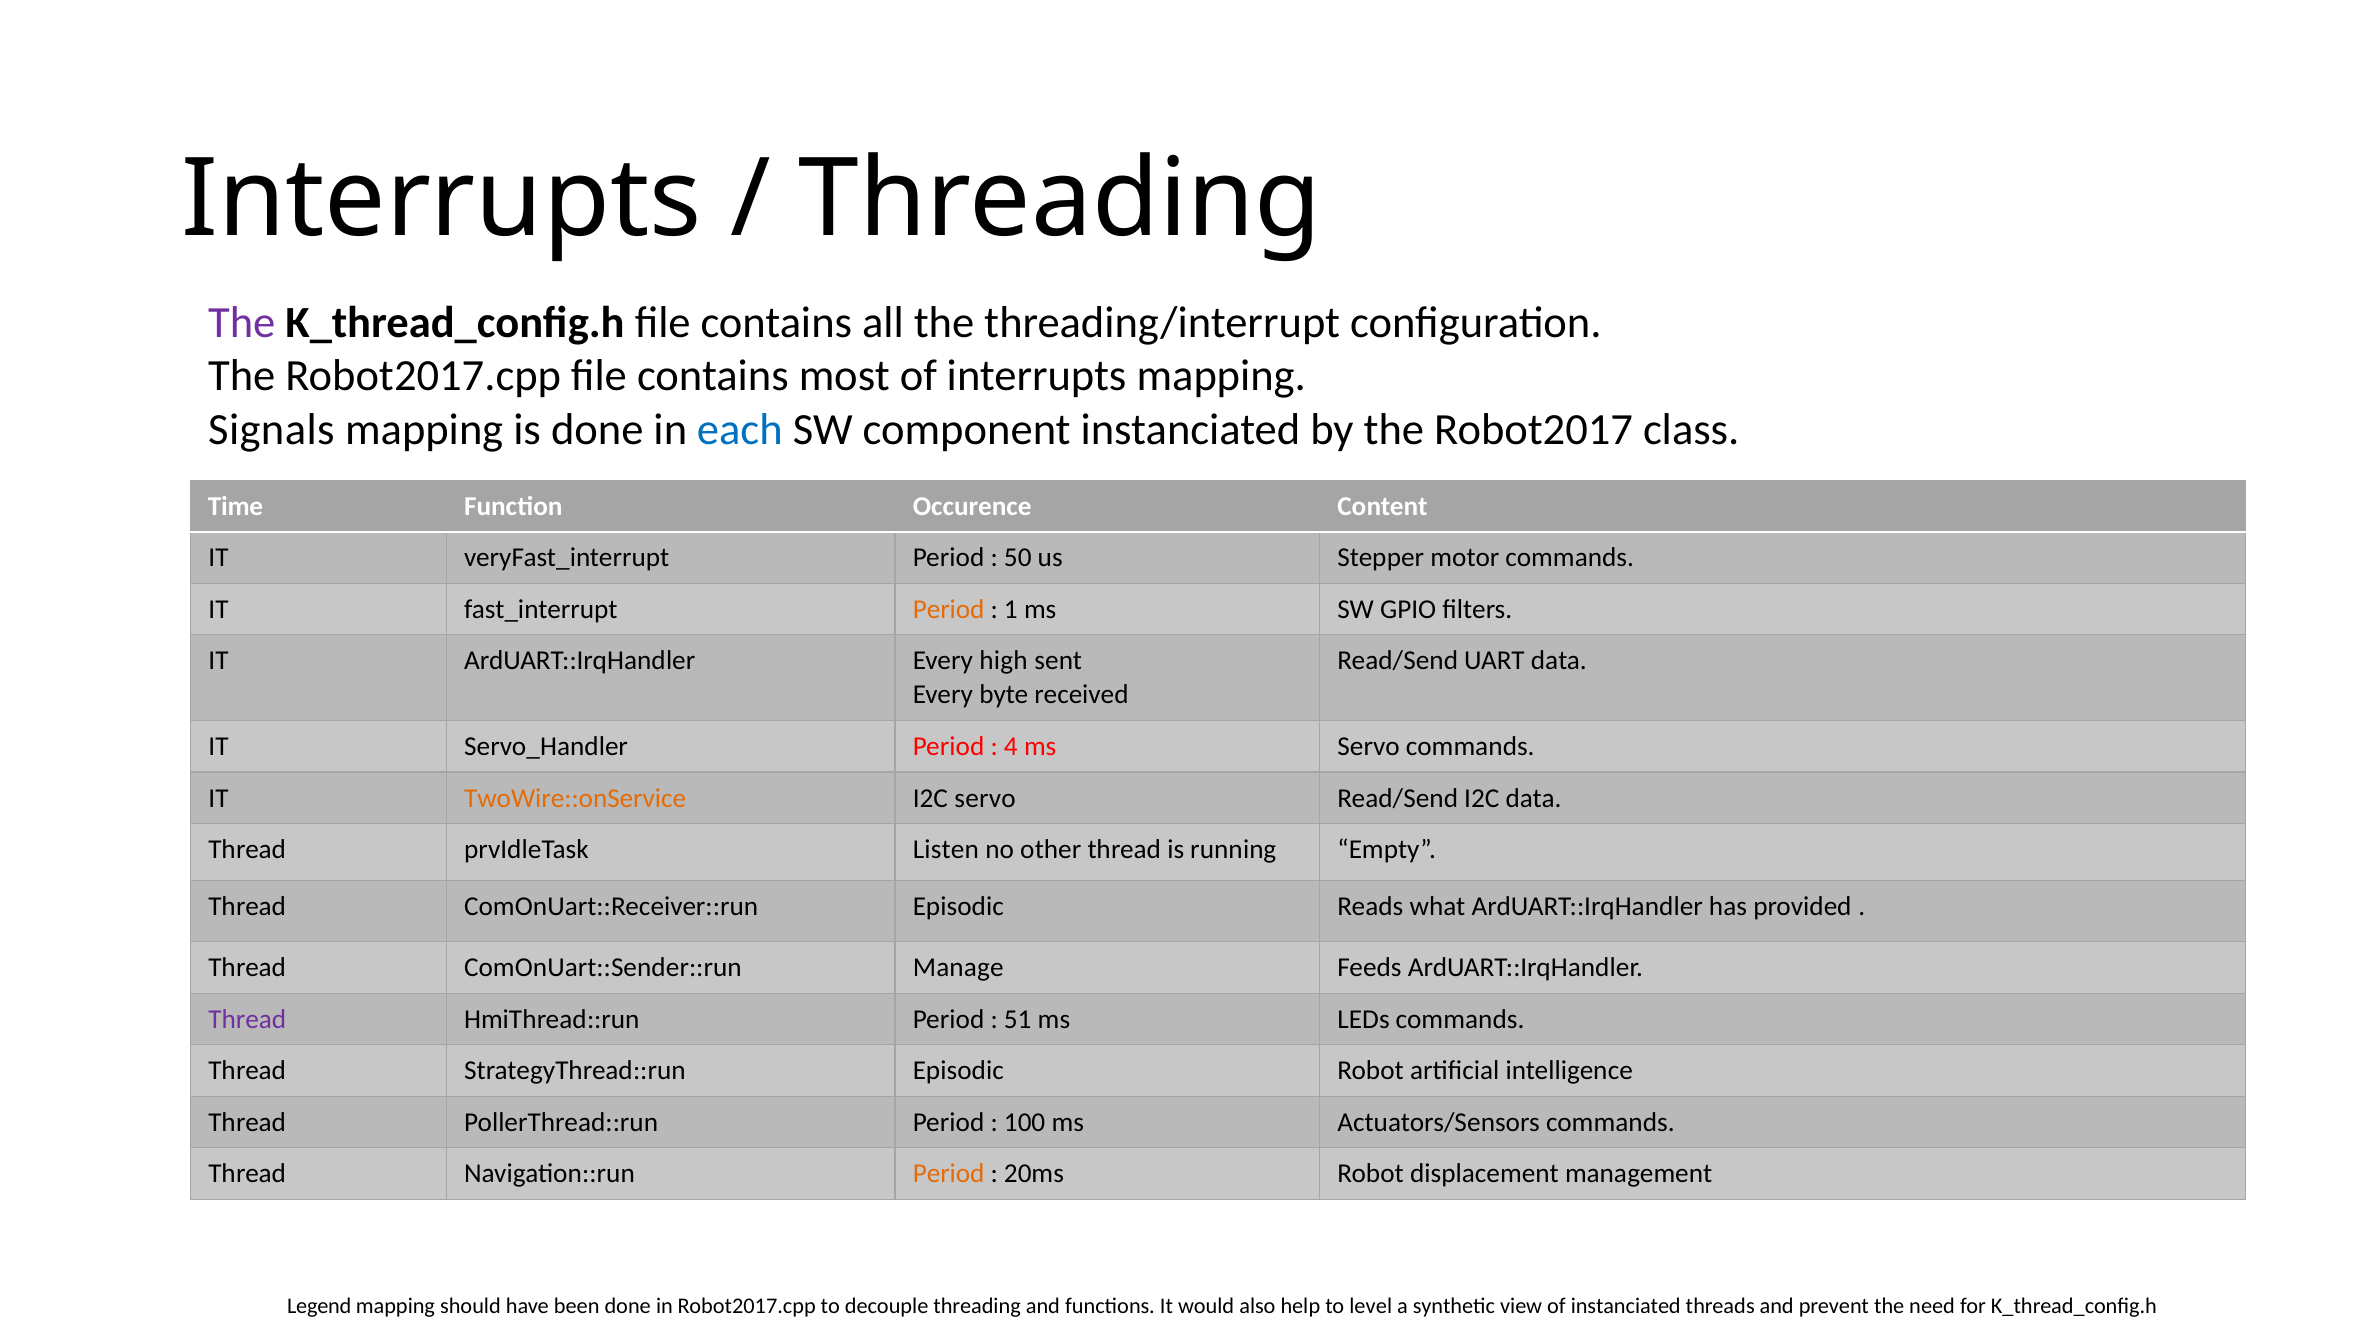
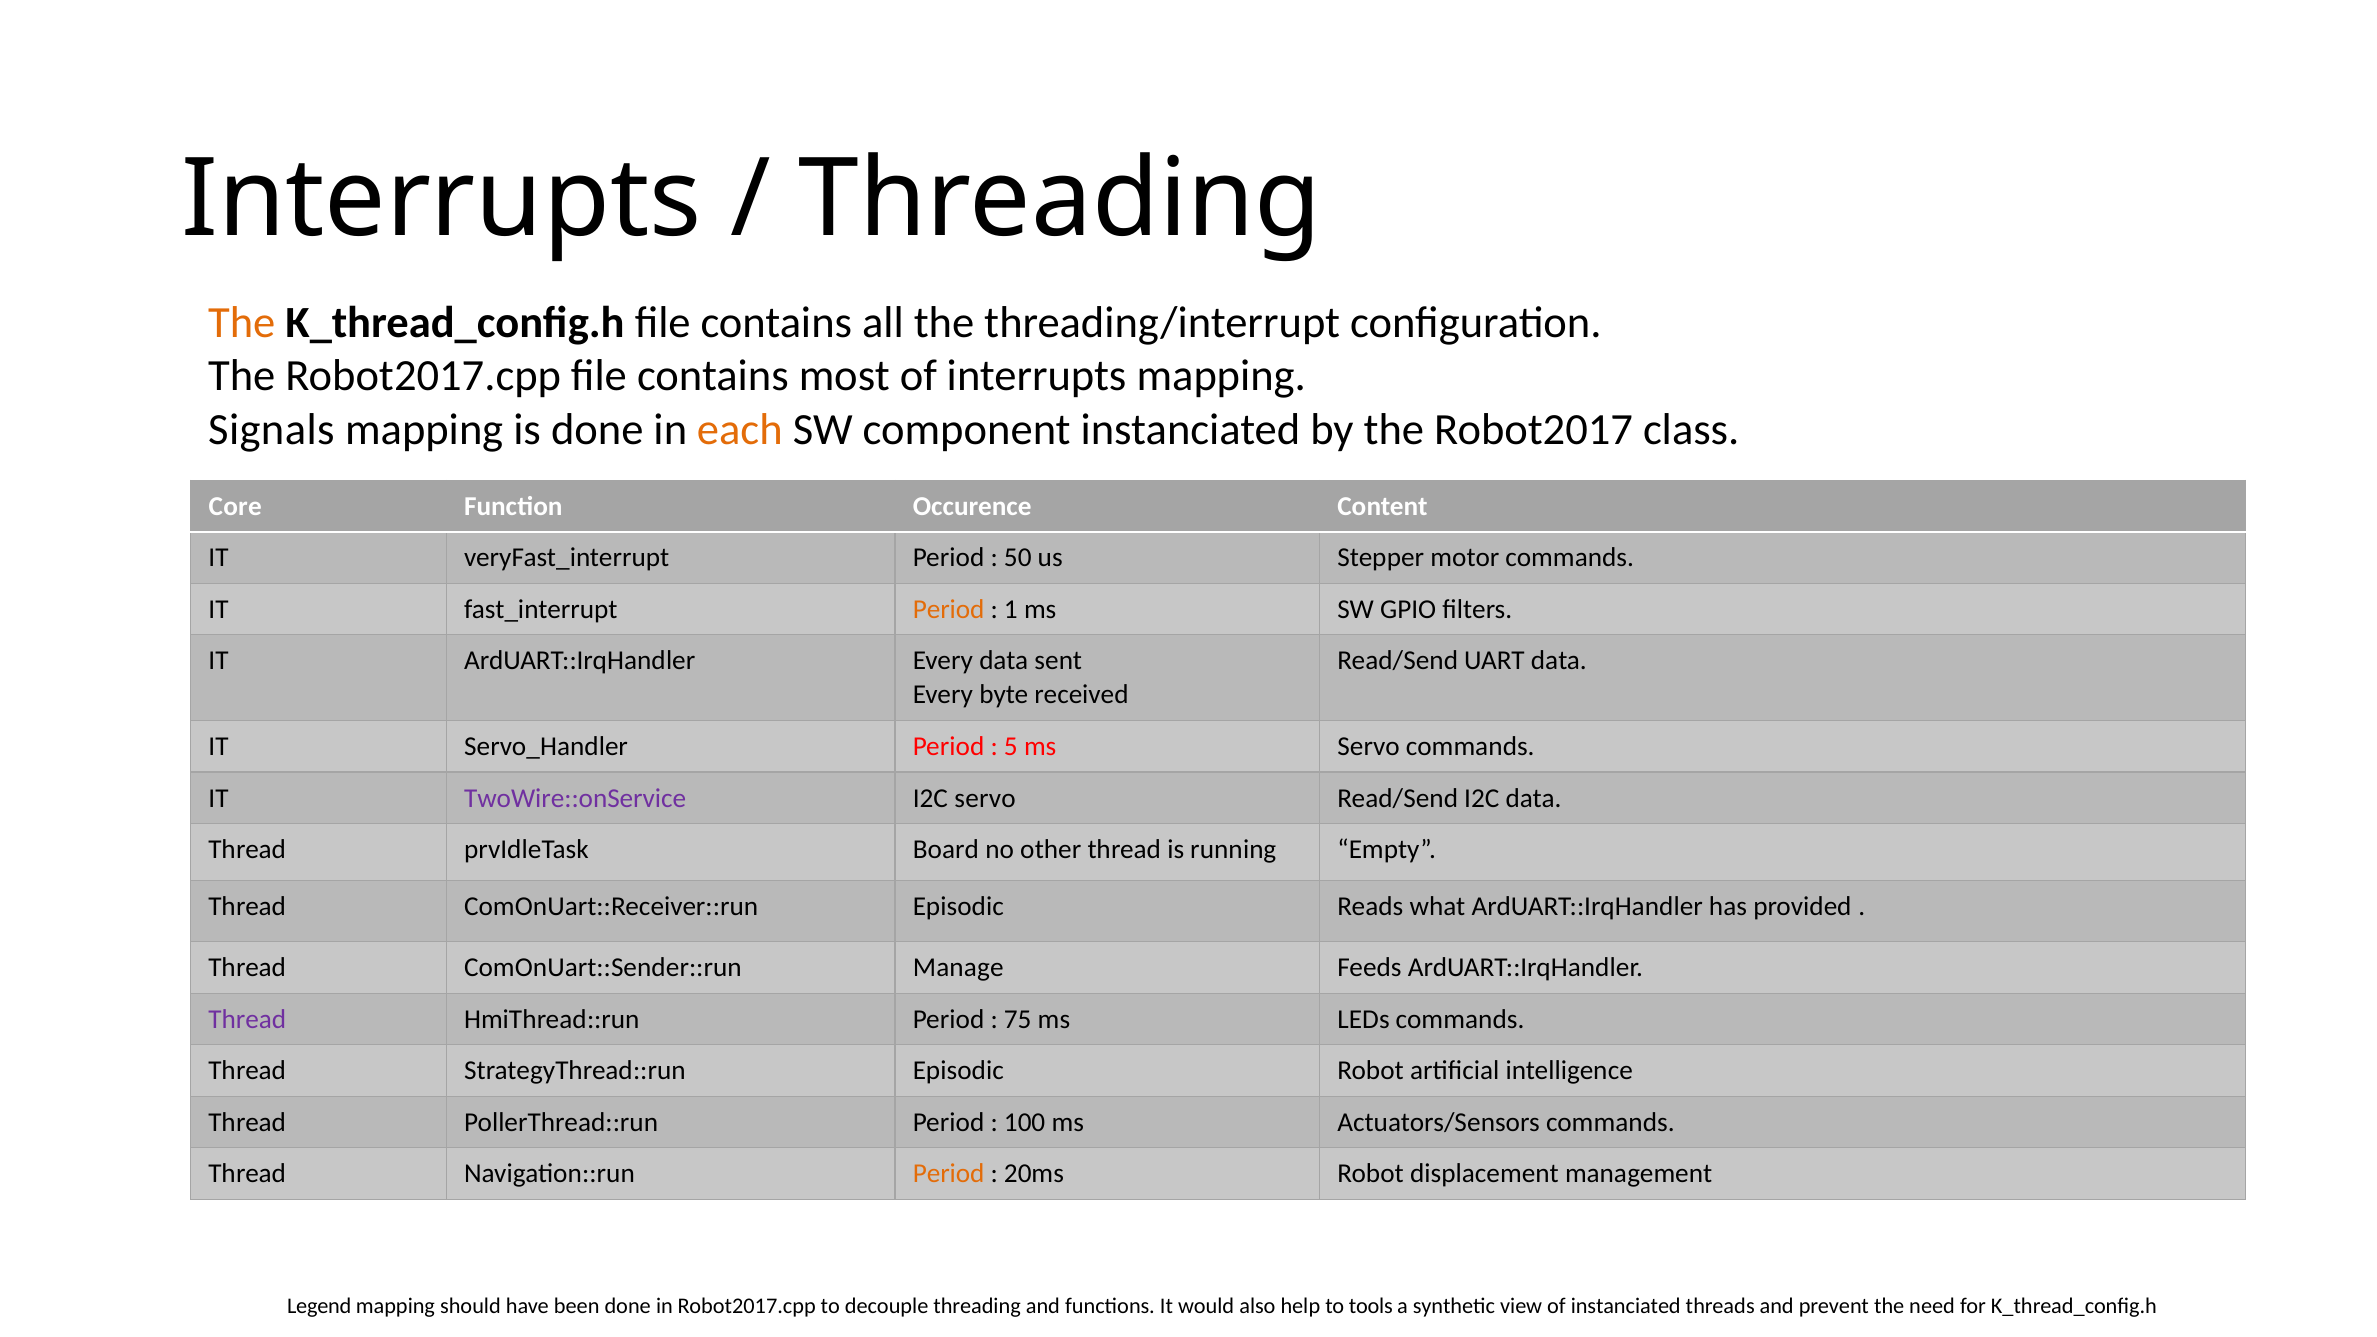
The colour: purple -> orange (242, 323)
each colour: blue -> orange (740, 430)
Time: Time -> Core (235, 506)
Every high: high -> data (1004, 661)
4: 4 -> 5 (1011, 747)
TwoWire::onService colour: orange -> purple (575, 798)
Listen: Listen -> Board (946, 850)
51: 51 -> 75 (1018, 1019)
level: level -> tools (1371, 1306)
